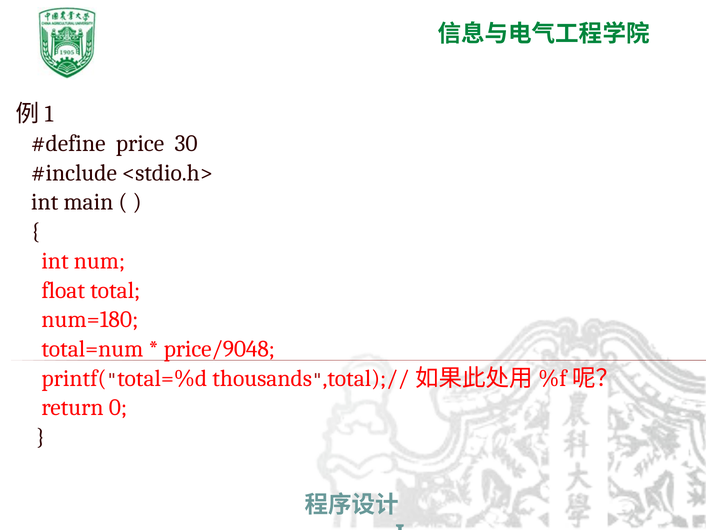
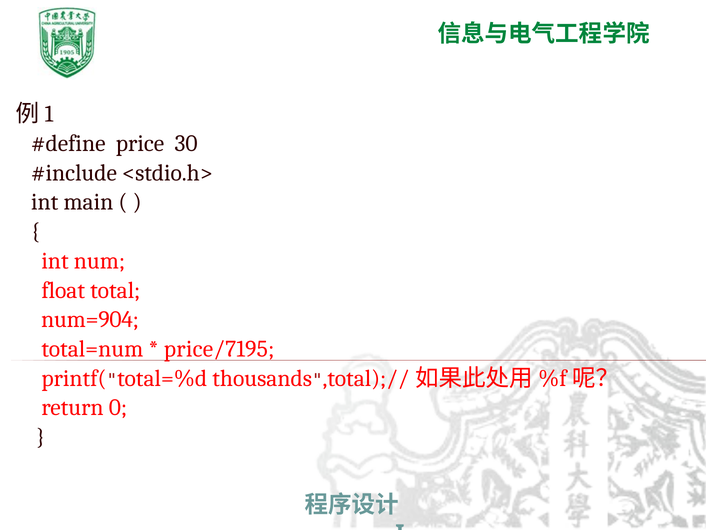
num=180: num=180 -> num=904 (90, 319)
price/9048: price/9048 -> price/7195 (219, 349)
